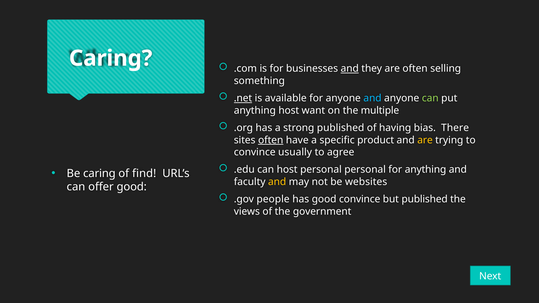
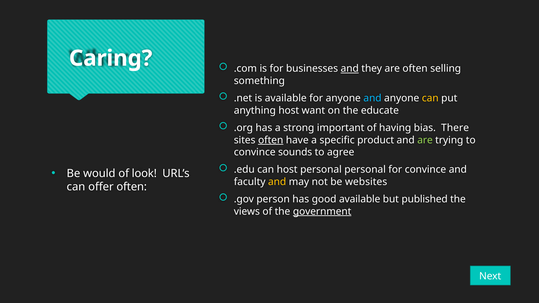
.net underline: present -> none (243, 98)
can colour: light green -> yellow (430, 98)
multiple: multiple -> educate (380, 110)
strong published: published -> important (341, 128)
are colour: yellow -> light green (425, 140)
usually: usually -> sounds (295, 152)
for anything: anything -> convince (425, 170)
Be caring: caring -> would (99, 174)
find: find -> look (144, 174)
offer good: good -> often (132, 187)
people: people -> person (273, 199)
good convince: convince -> available (360, 199)
government underline: none -> present (322, 212)
